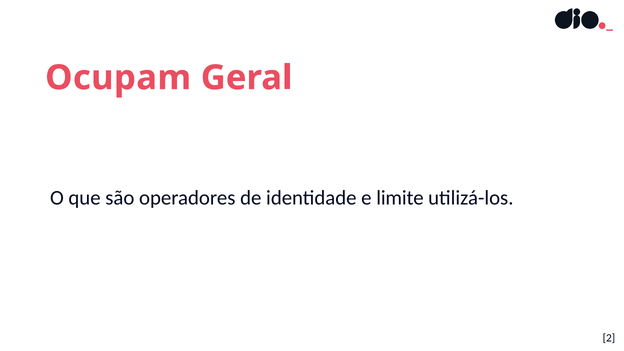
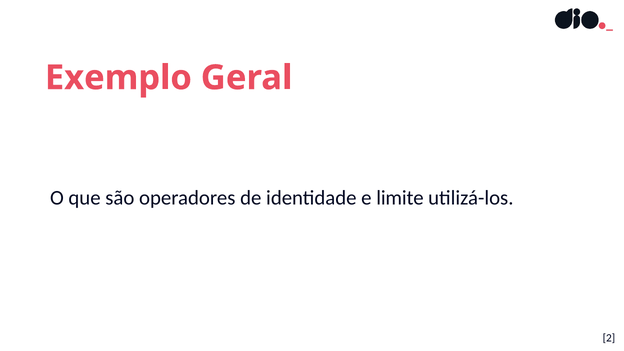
Ocupam: Ocupam -> Exemplo (118, 78)
